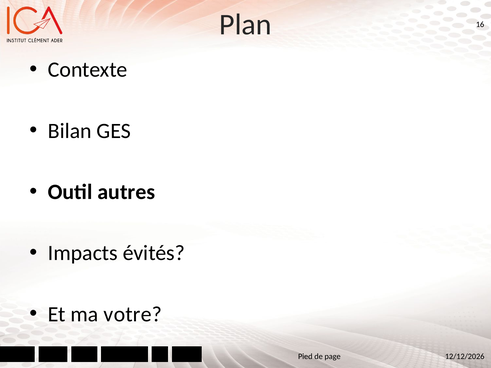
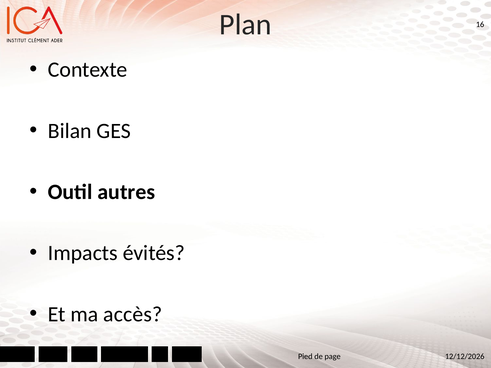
votre: votre -> accès (133, 314)
